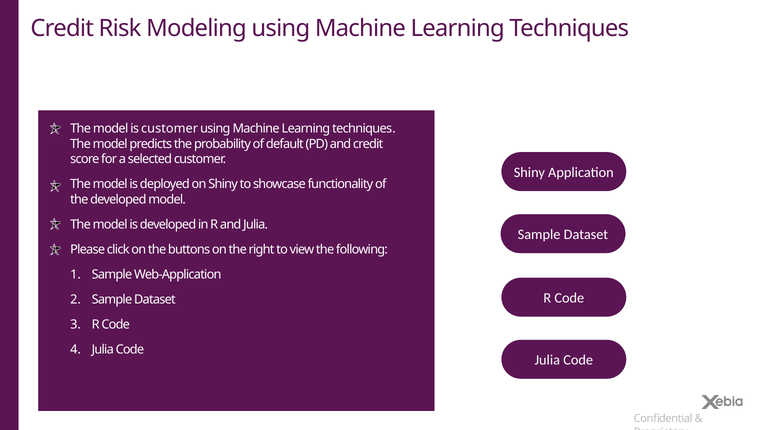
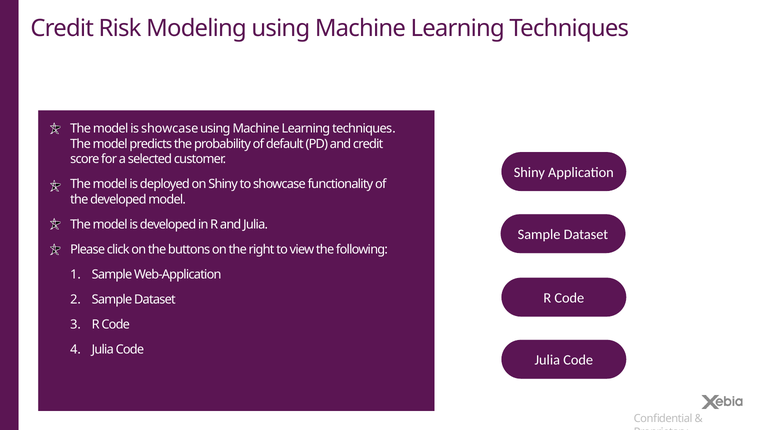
is customer: customer -> showcase (170, 129)
